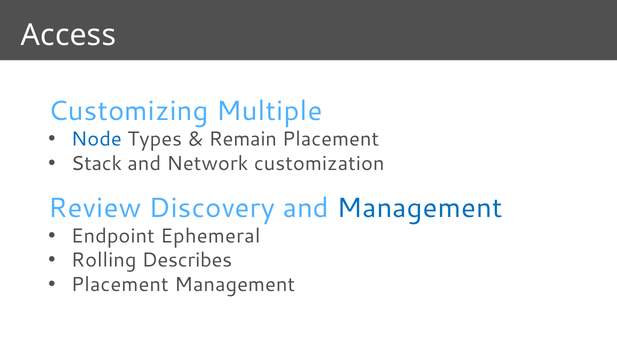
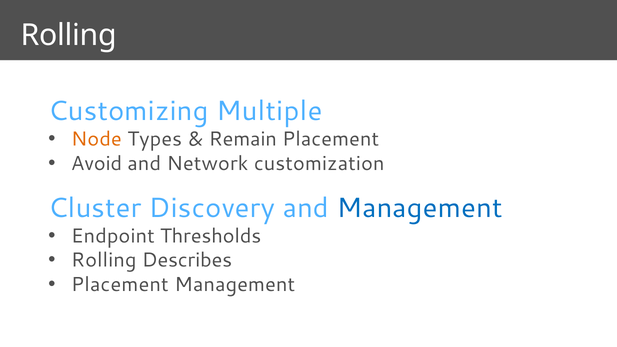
Access: Access -> Rolling (69, 35)
Node colour: blue -> orange (96, 139)
Stack: Stack -> Avoid (97, 164)
Review: Review -> Cluster (95, 208)
Ephemeral: Ephemeral -> Thresholds (211, 236)
